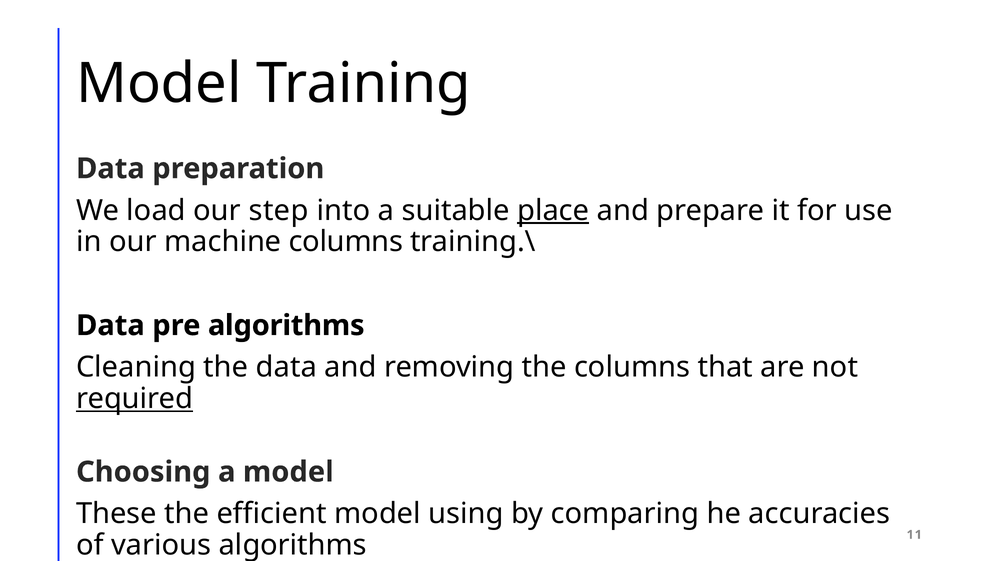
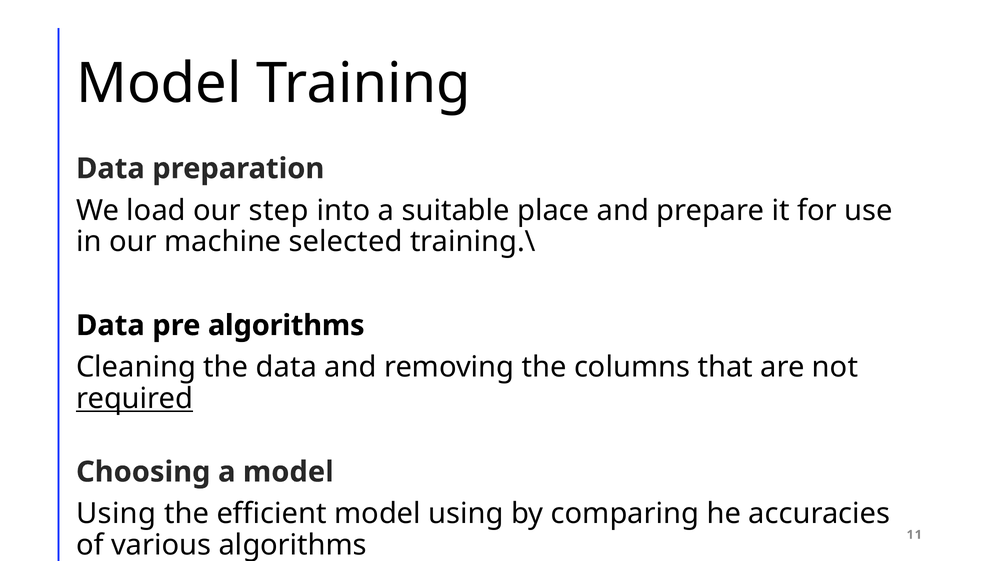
place underline: present -> none (553, 211)
machine columns: columns -> selected (346, 242)
These: These -> Using (116, 514)
